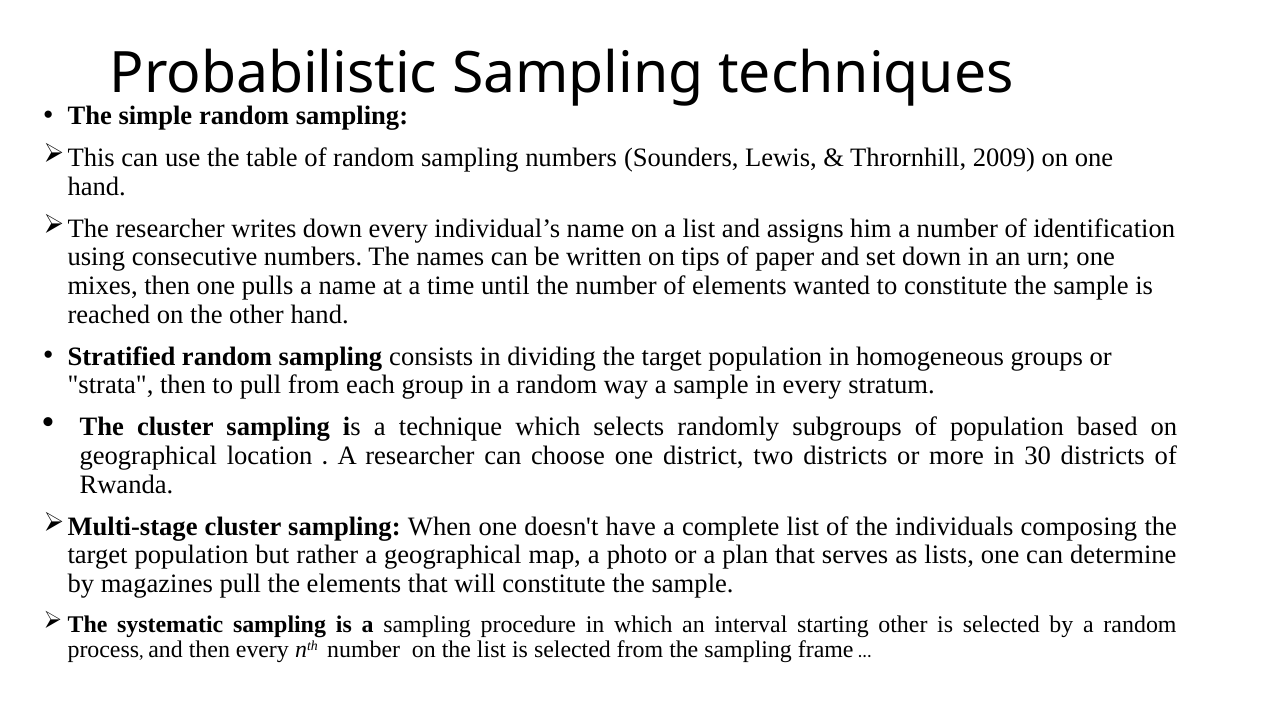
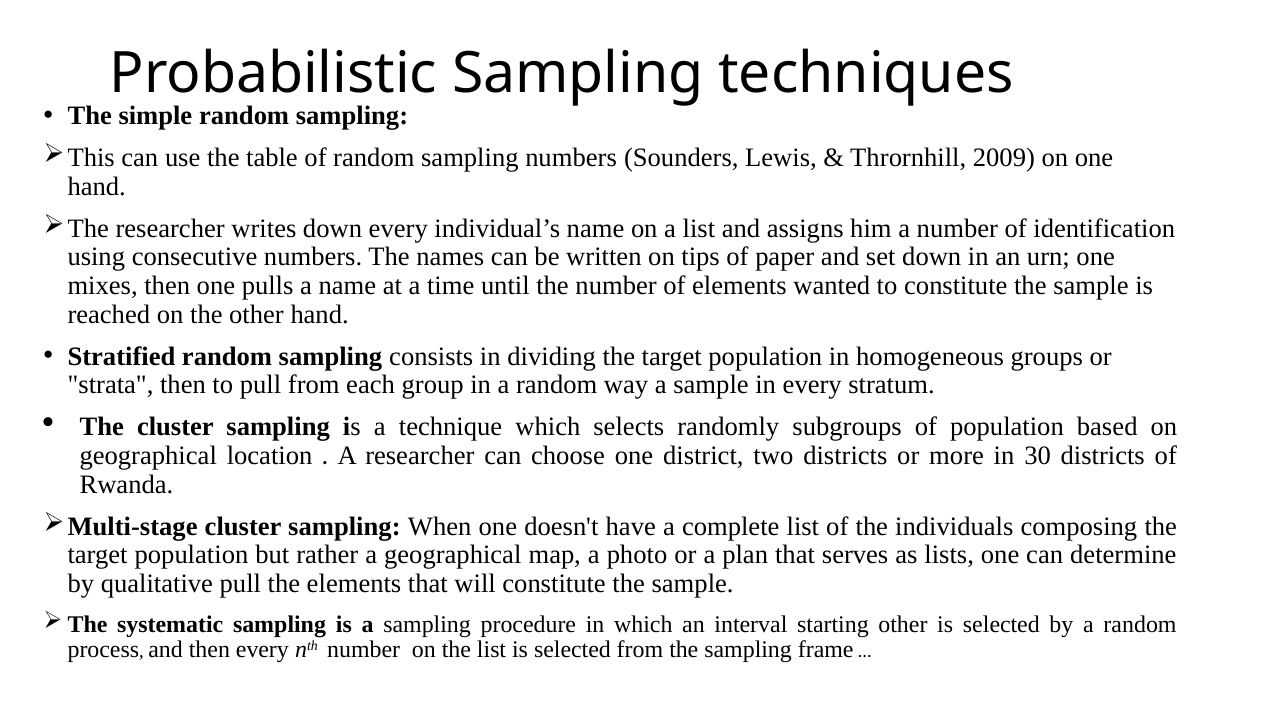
magazines: magazines -> qualitative (157, 584)
